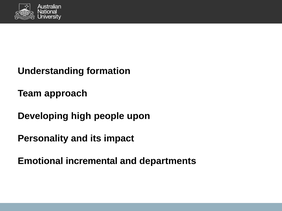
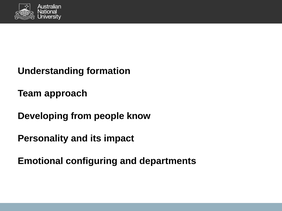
high: high -> from (81, 116)
upon: upon -> know (139, 116)
incremental: incremental -> configuring (92, 161)
